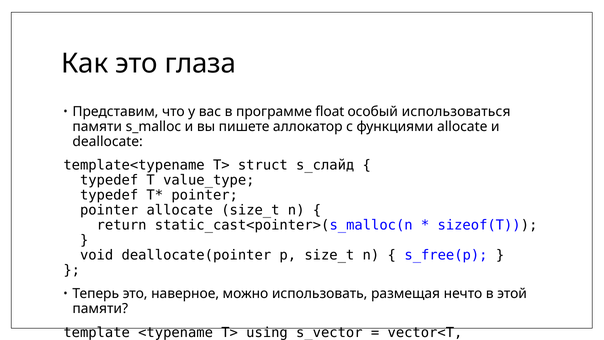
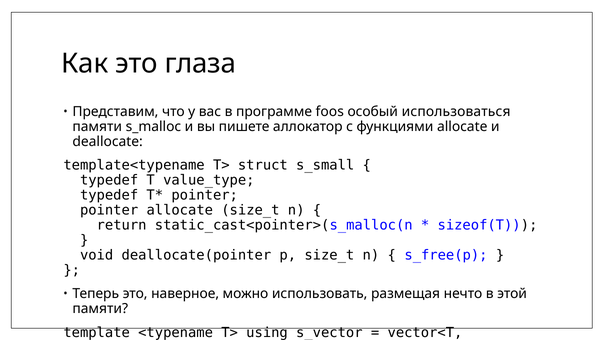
float: float -> foos (330, 112)
s_слайд: s_слайд -> s_small (325, 165)
